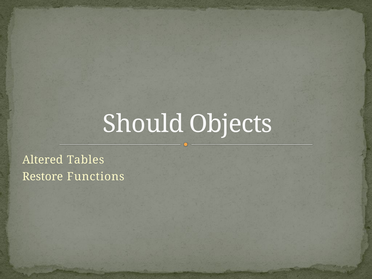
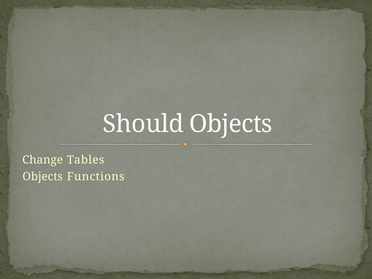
Altered: Altered -> Change (43, 160)
Restore: Restore -> Objects (43, 177)
